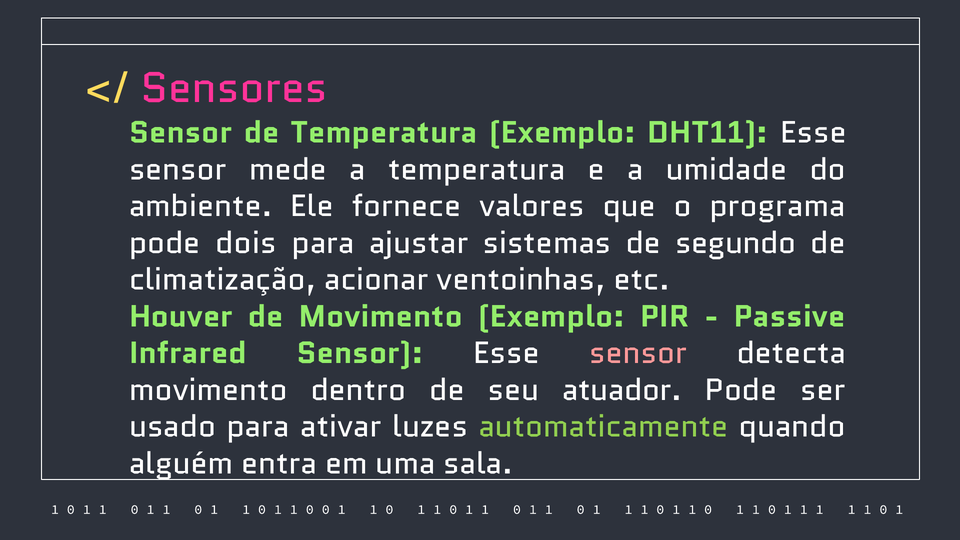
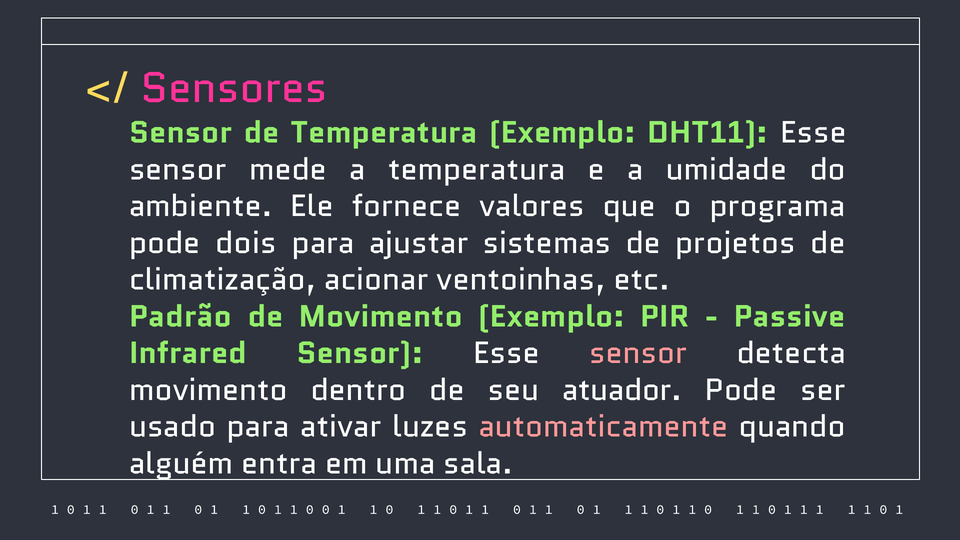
segundo: segundo -> projetos (735, 243)
Houver: Houver -> Padrão (181, 317)
automaticamente colour: light green -> pink (603, 427)
